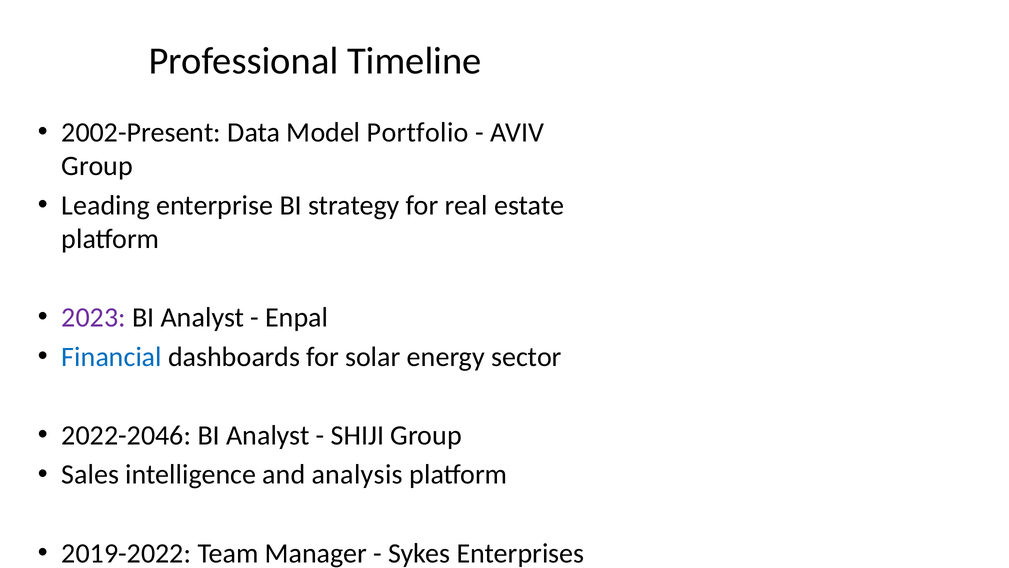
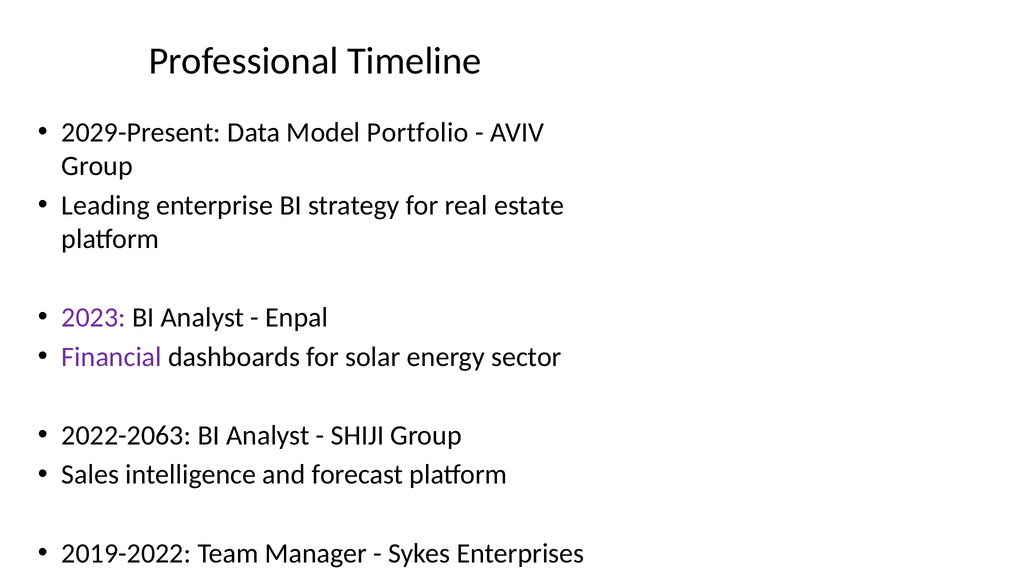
2002-Present: 2002-Present -> 2029-Present (141, 132)
Financial colour: blue -> purple (112, 357)
2022-2046: 2022-2046 -> 2022-2063 (126, 435)
analysis: analysis -> forecast (357, 474)
